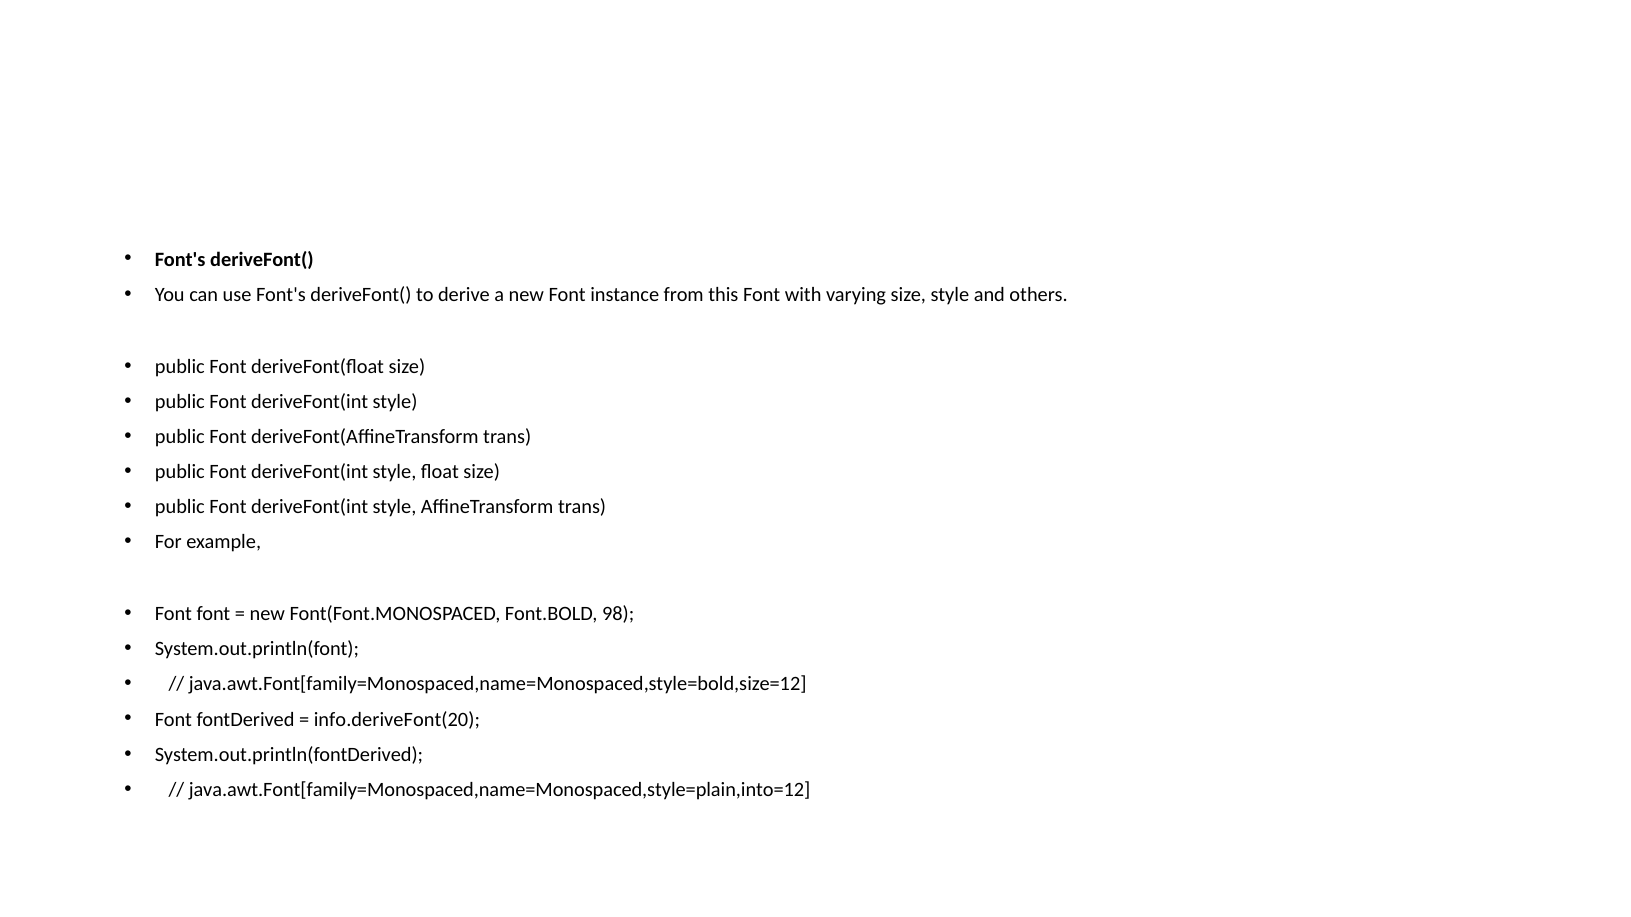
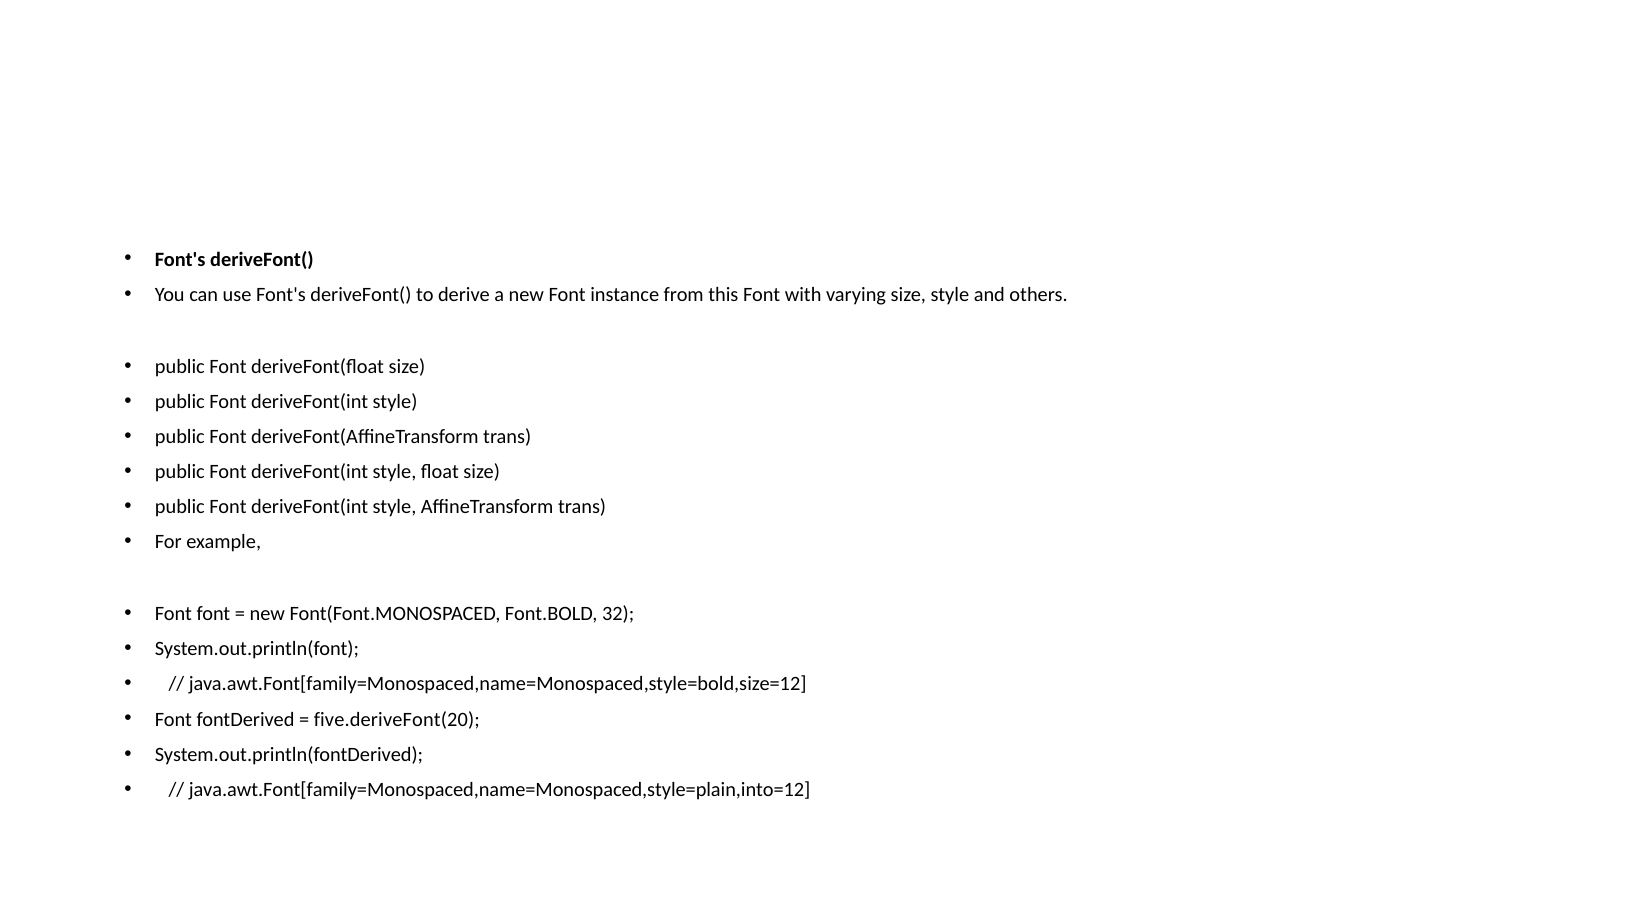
98: 98 -> 32 (618, 614)
info.deriveFont(20: info.deriveFont(20 -> five.deriveFont(20 (397, 720)
